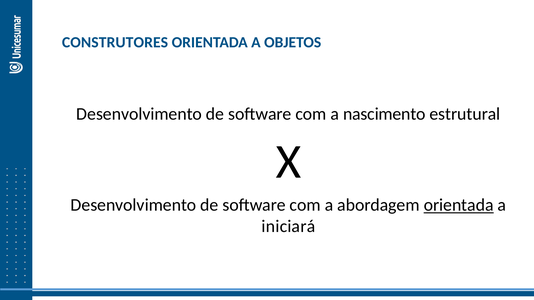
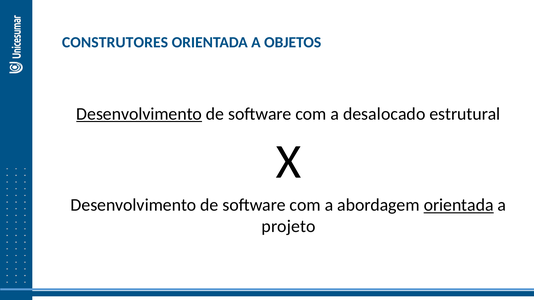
Desenvolvimento underline: none -> present (139, 114)
nascimento: nascimento -> desalocado (384, 114)
iniciará: iniciará -> projeto (289, 227)
